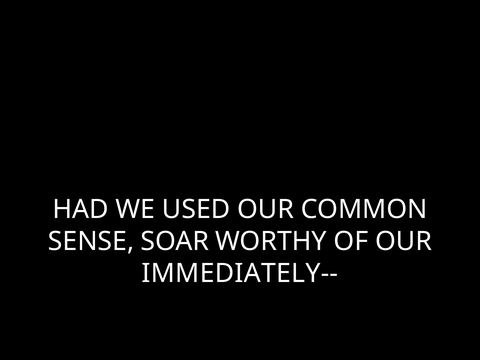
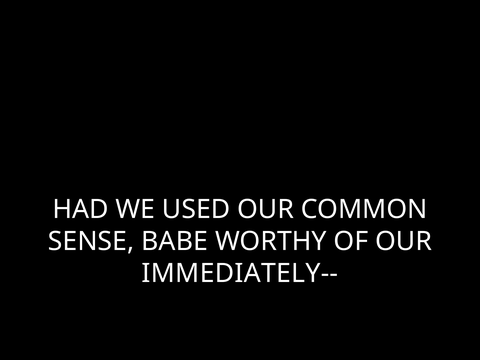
SOAR: SOAR -> BABE (175, 241)
